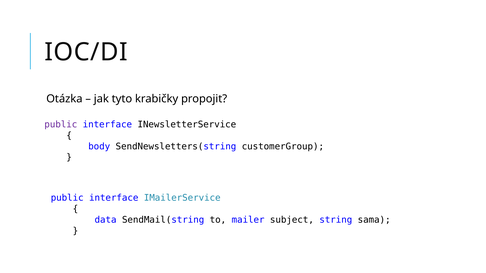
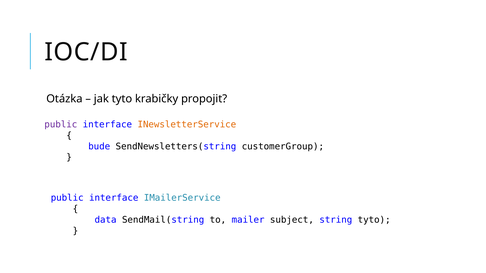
INewsletterService colour: black -> orange (187, 125)
body: body -> bude (99, 147)
string sama: sama -> tyto (374, 220)
